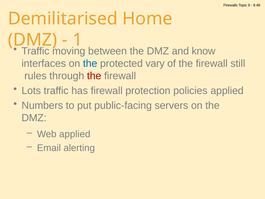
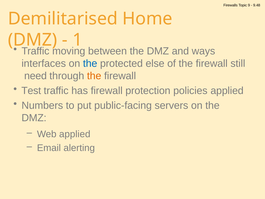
know: know -> ways (203, 51)
vary: vary -> else (155, 63)
rules: rules -> need (36, 76)
the colour: red -> orange (94, 76)
Lots: Lots -> Test (31, 91)
